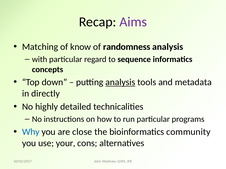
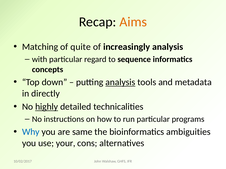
Aims colour: purple -> orange (133, 22)
know: know -> quite (81, 47)
randomness: randomness -> increasingly (127, 47)
highly underline: none -> present (47, 107)
close: close -> same (82, 132)
community: community -> ambiguities (188, 132)
